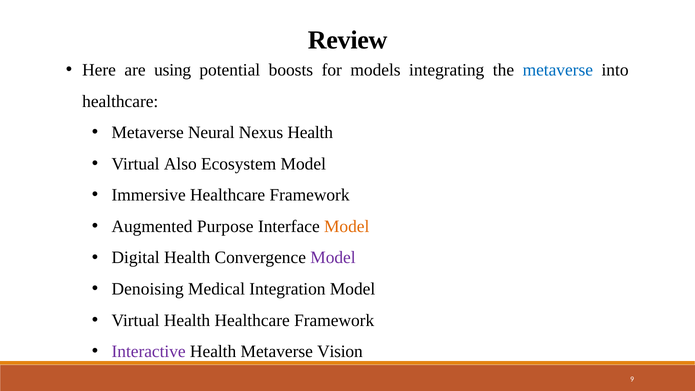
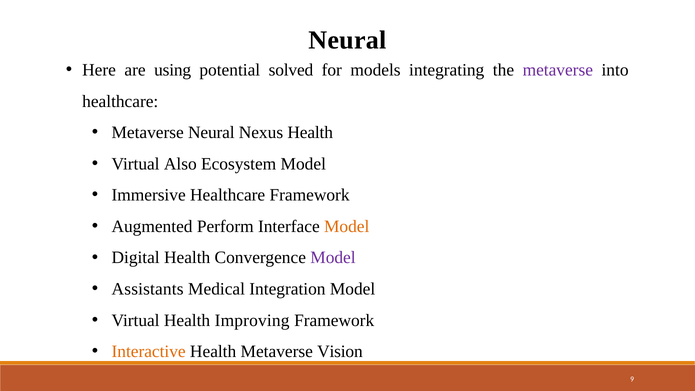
Review: Review -> Neural (347, 40)
boosts: boosts -> solved (291, 70)
metaverse colour: blue -> purple (558, 70)
Purpose: Purpose -> Perform (225, 226)
Denoising: Denoising -> Assistants (148, 289)
Health Healthcare: Healthcare -> Improving (252, 320)
Interactive colour: purple -> orange (149, 352)
